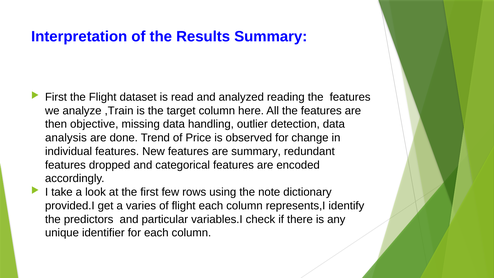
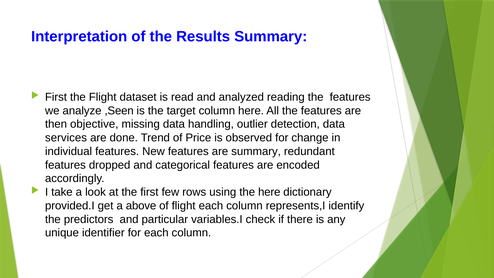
,Train: ,Train -> ,Seen (119, 111)
analysis: analysis -> services (66, 138)
the note: note -> here (269, 192)
varies: varies -> above (141, 206)
